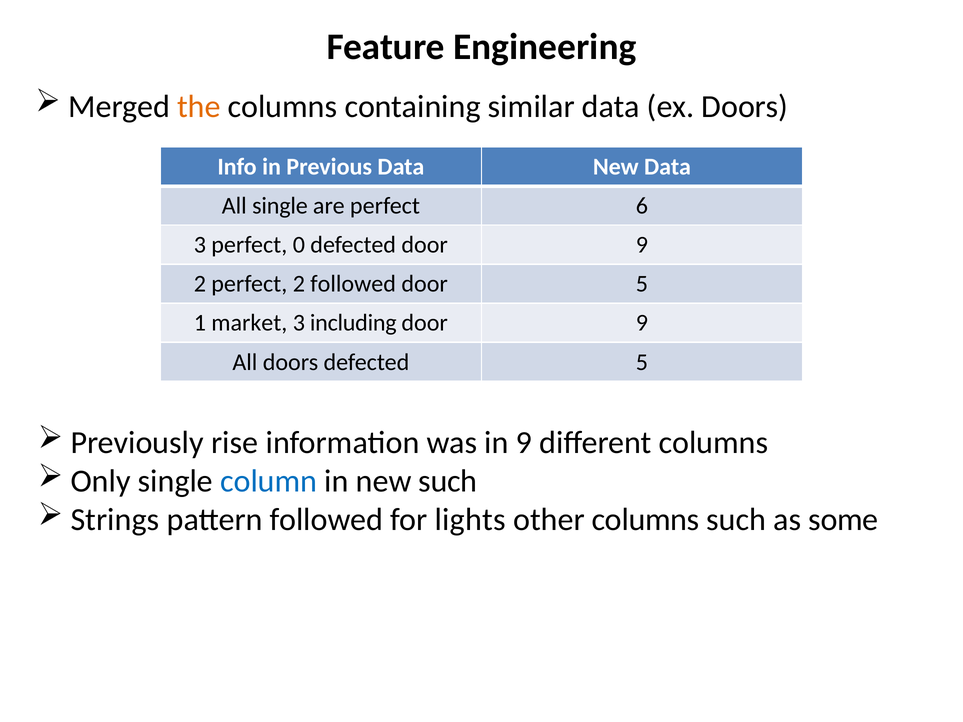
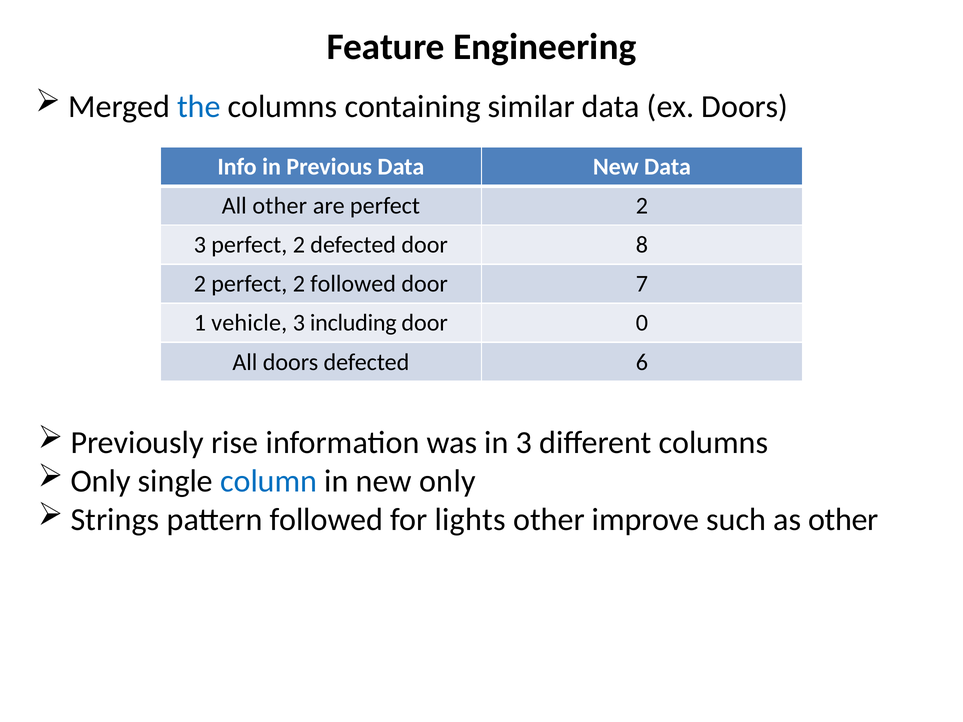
the colour: orange -> blue (199, 106)
All single: single -> other (280, 206)
are perfect 6: 6 -> 2 (642, 206)
3 perfect 0: 0 -> 2 (299, 245)
defected door 9: 9 -> 8 (642, 245)
door 5: 5 -> 7 (642, 284)
market: market -> vehicle (249, 323)
9: 9 -> 0 (642, 323)
defected 5: 5 -> 6 (642, 362)
in 9: 9 -> 3 (524, 443)
new such: such -> only (447, 482)
other columns: columns -> improve (646, 520)
as some: some -> other (843, 520)
